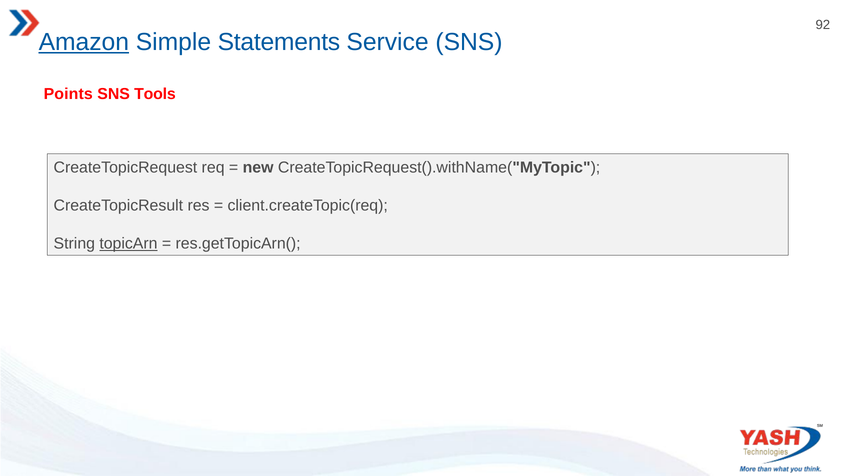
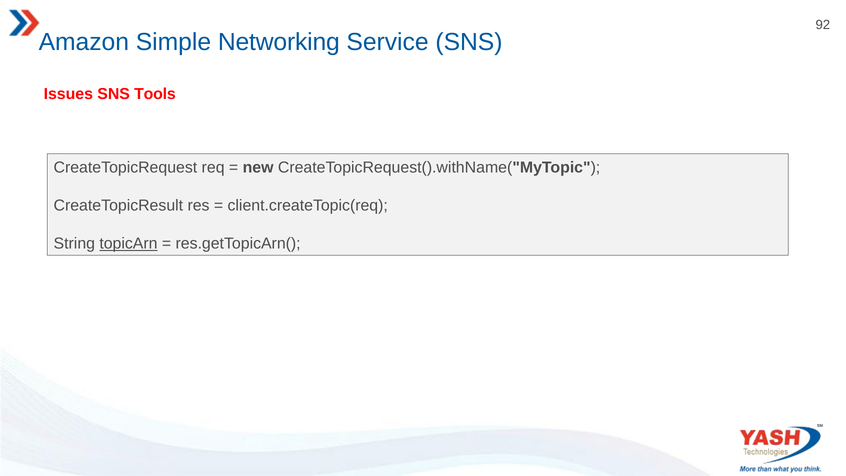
Amazon underline: present -> none (84, 42)
Statements: Statements -> Networking (279, 42)
Points: Points -> Issues (68, 94)
